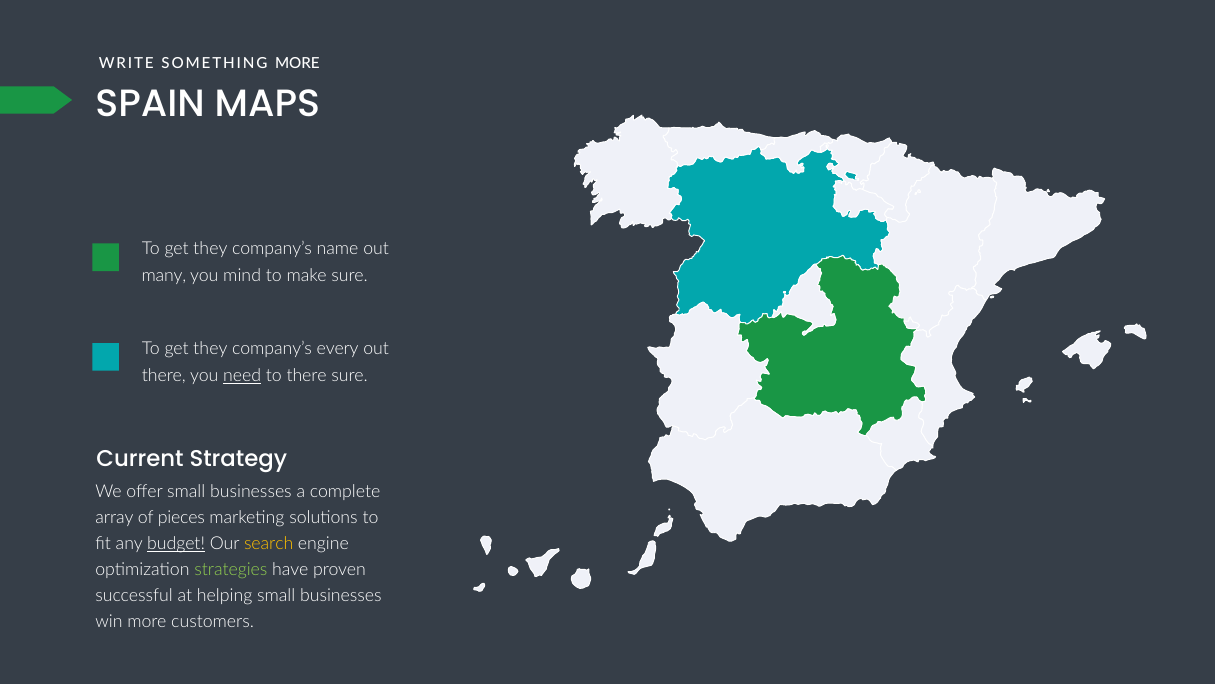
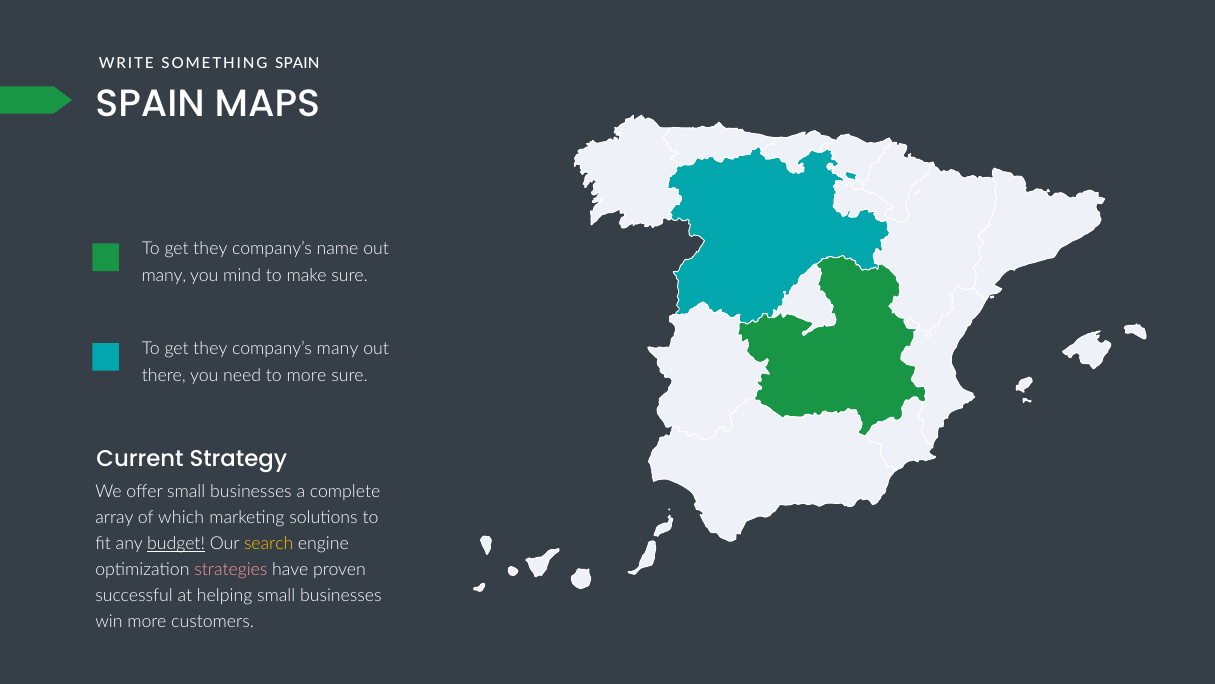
SOMETHING MORE: MORE -> SPAIN (297, 64)
company’s every: every -> many (338, 348)
need underline: present -> none (242, 375)
to there: there -> more (307, 375)
pieces: pieces -> which (181, 518)
strategies colour: light green -> pink (231, 569)
